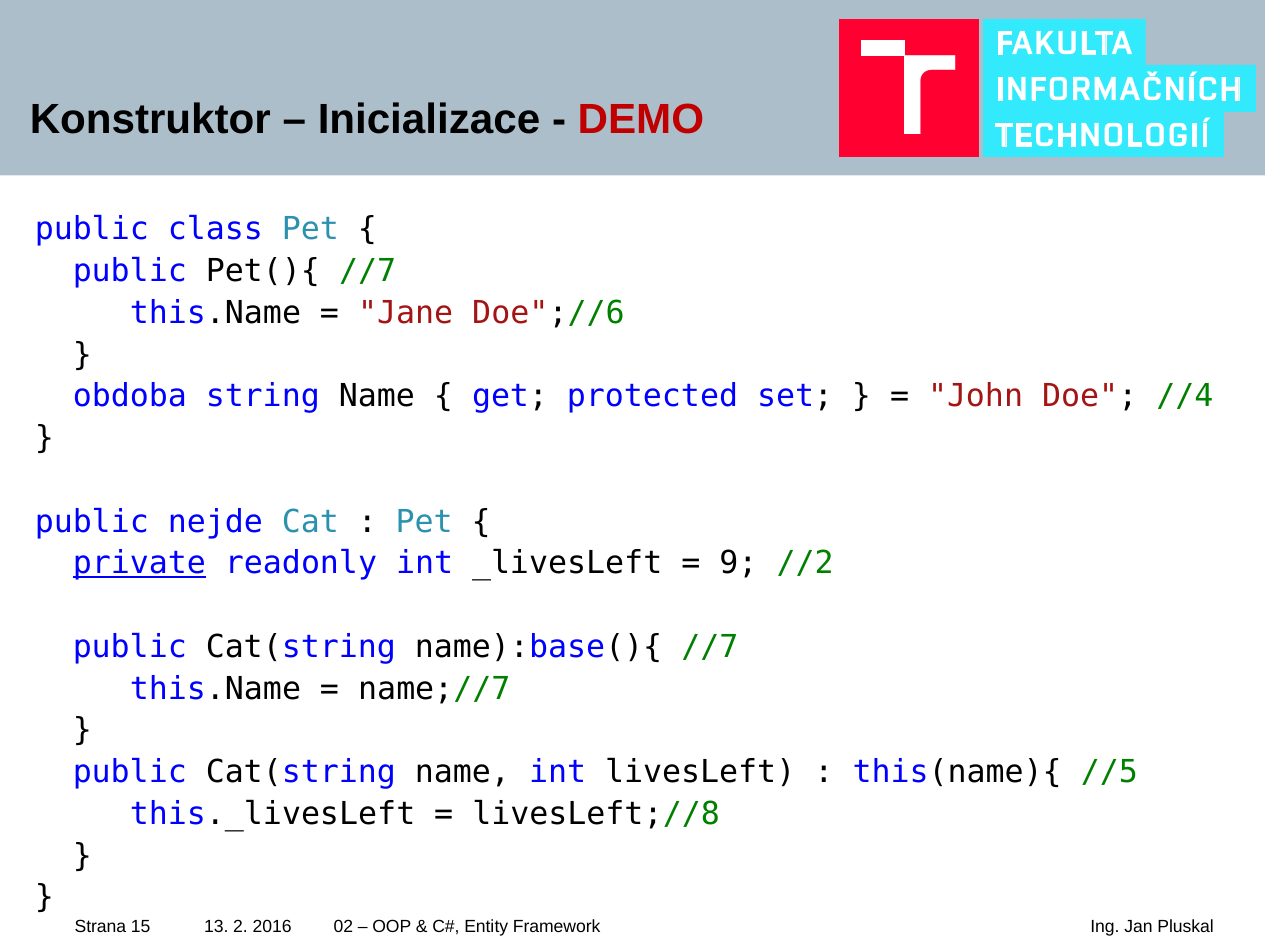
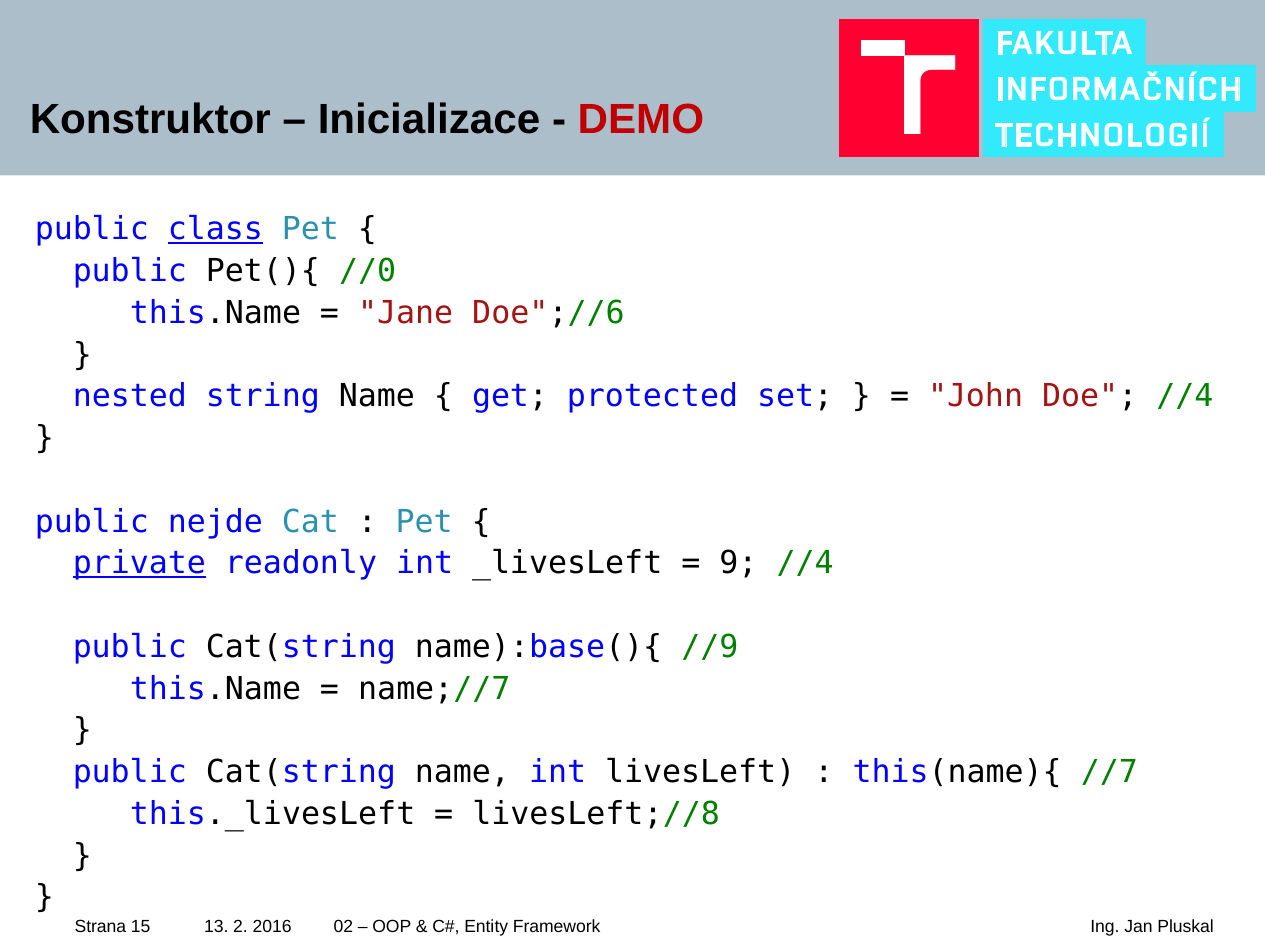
class underline: none -> present (215, 229)
Pet(){ //7: //7 -> //0 (368, 271)
obdoba: obdoba -> nested (130, 396)
9 //2: //2 -> //4 (805, 563)
name):base(){ //7: //7 -> //9 (710, 647)
//5: //5 -> //7 (1109, 772)
